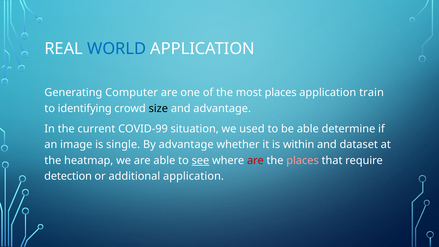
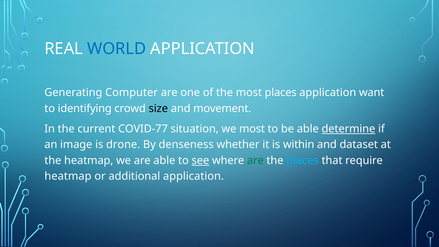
train: train -> want (372, 93)
and advantage: advantage -> movement (222, 108)
COVID-99: COVID-99 -> COVID-77 (143, 129)
we used: used -> most (252, 129)
determine underline: none -> present (348, 129)
single: single -> drone (123, 145)
By advantage: advantage -> denseness (186, 145)
are colour: red -> green (255, 160)
places colour: pink -> light blue (303, 160)
detection: detection -> heatmap (68, 176)
